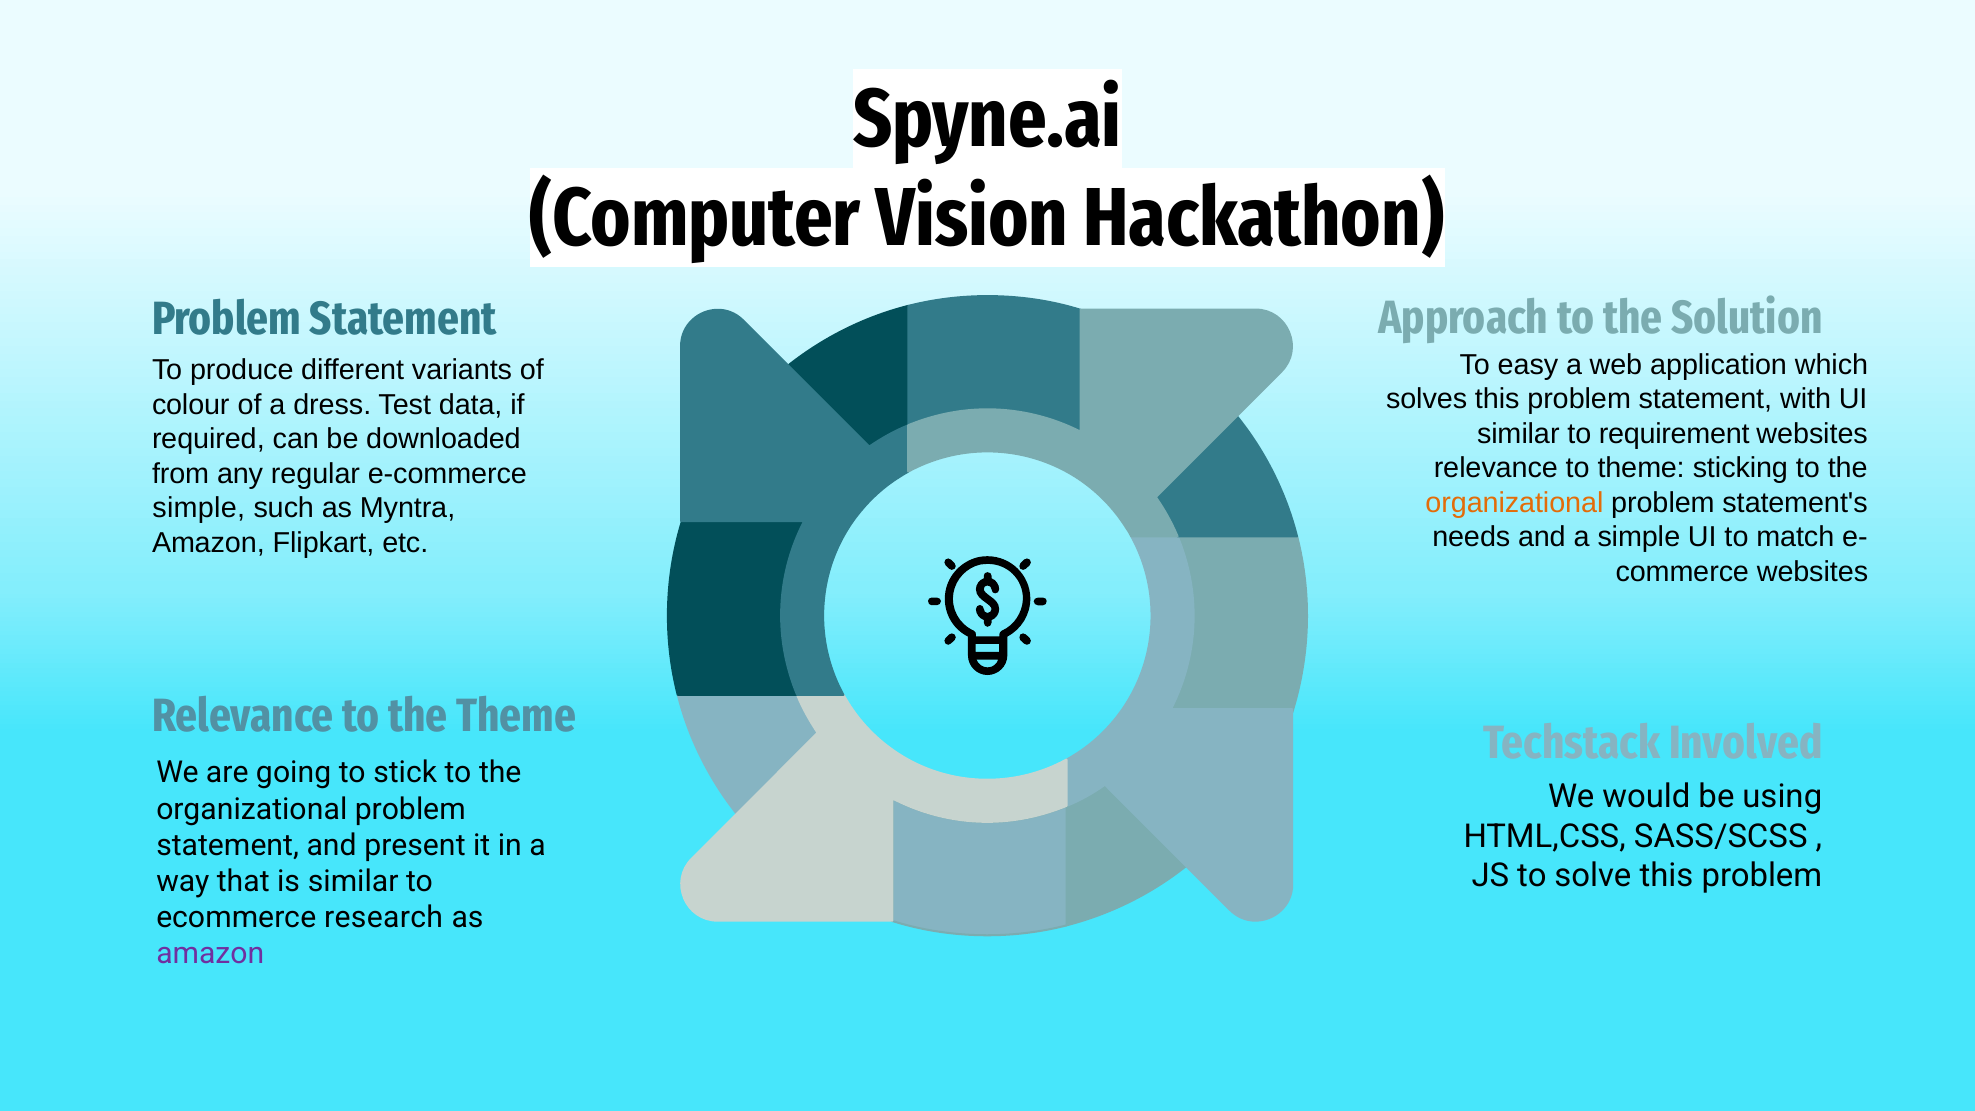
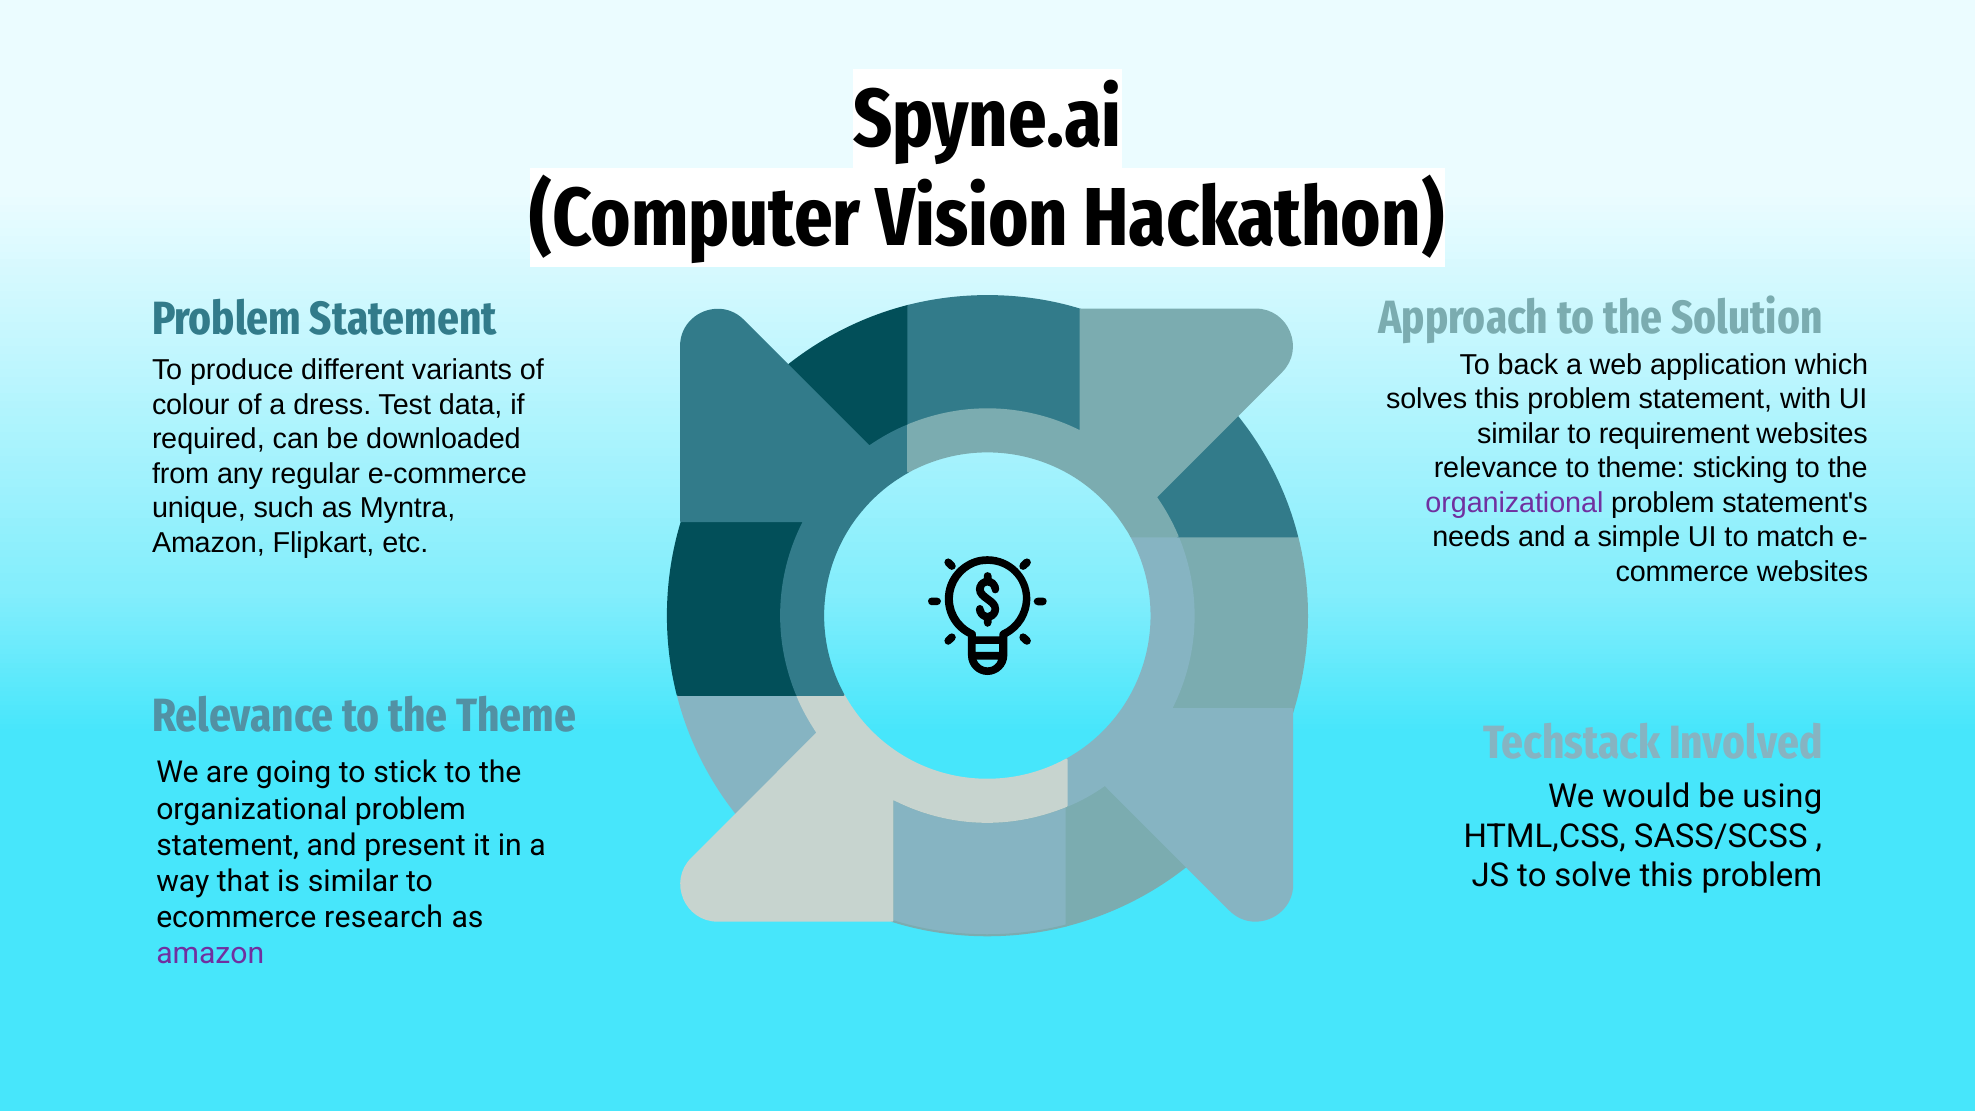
easy: easy -> back (1528, 365)
organizational colour: orange -> purple (1514, 503)
simple: simple -> unique (199, 508)
